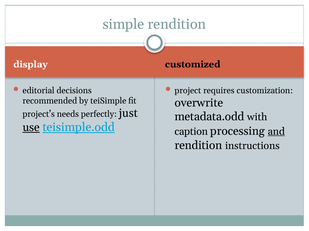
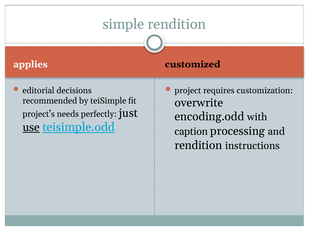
display: display -> applies (30, 65)
metadata.odd: metadata.odd -> encoding.odd (209, 117)
and underline: present -> none (276, 132)
